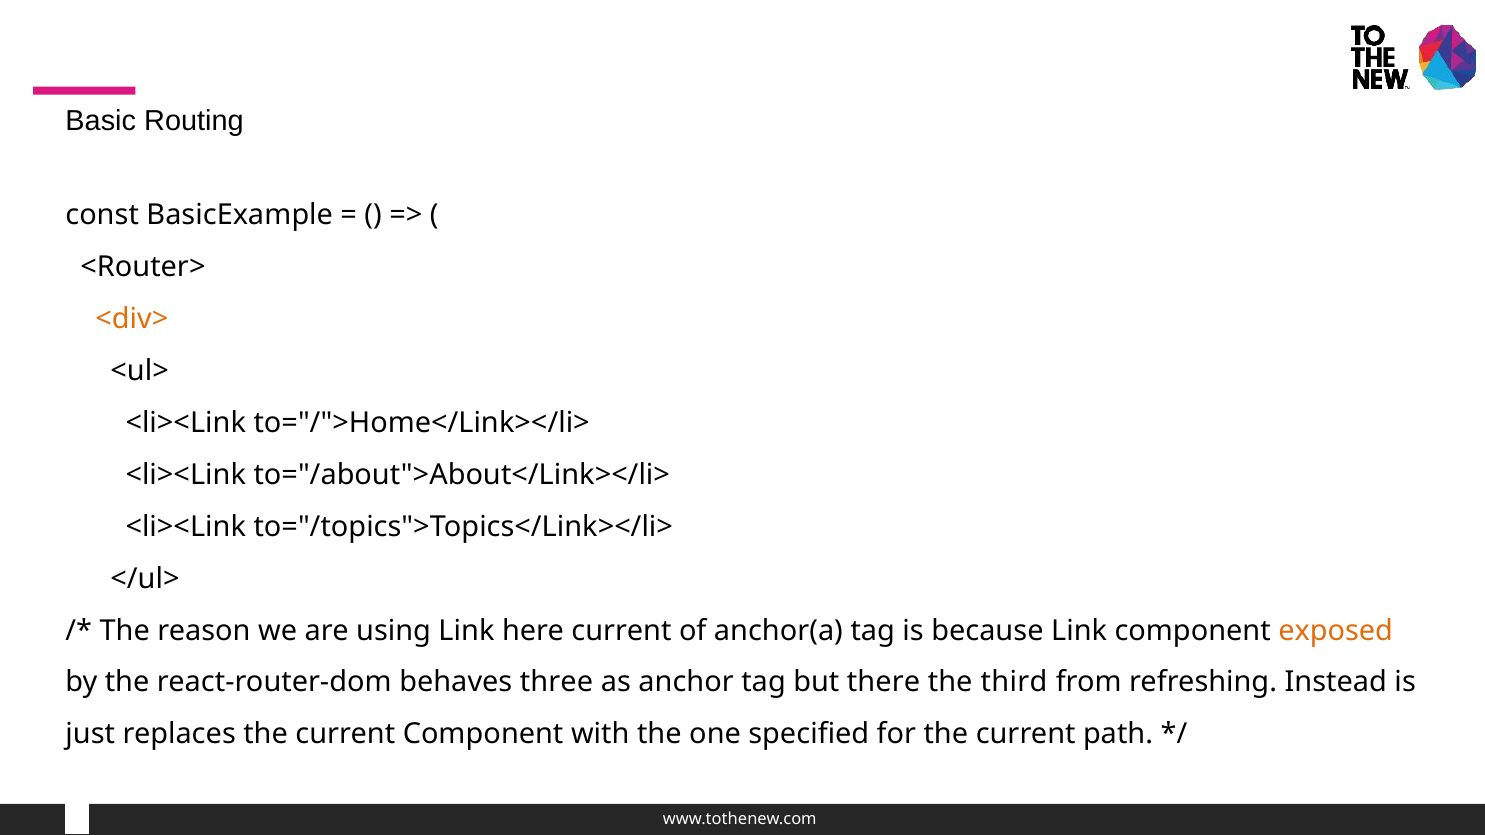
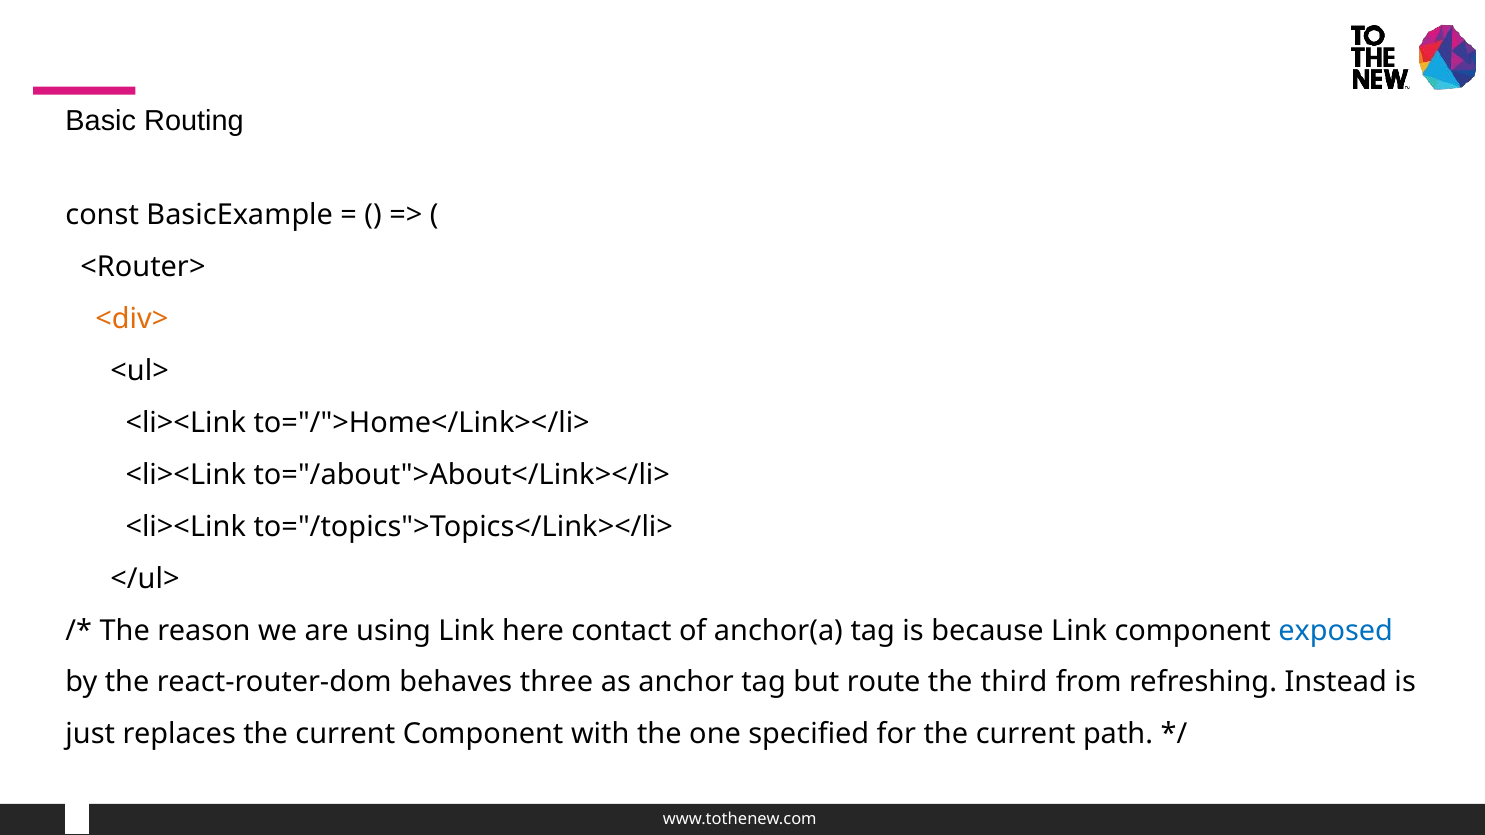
here current: current -> contact (621, 631)
exposed colour: orange -> blue (1336, 631)
there: there -> route (884, 683)
